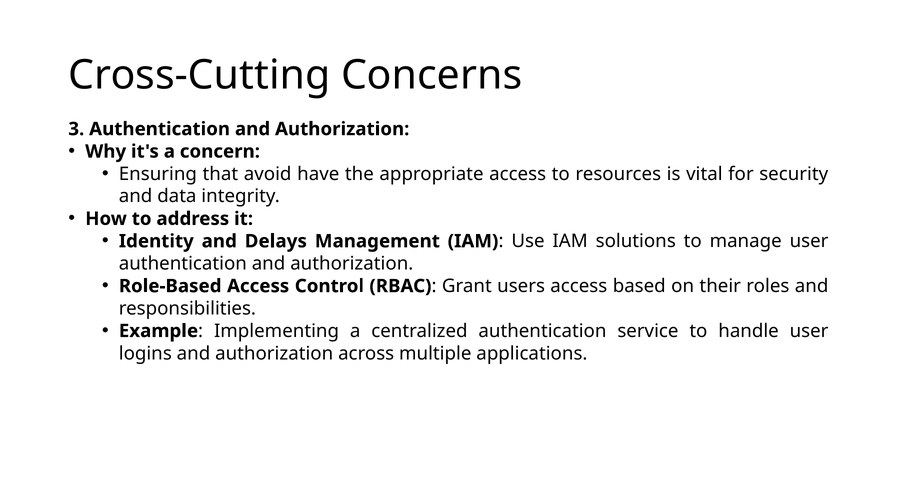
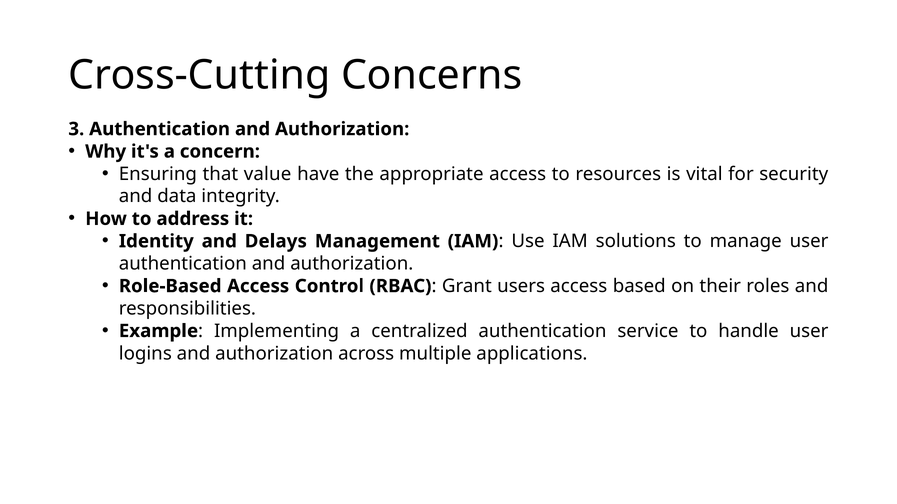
avoid: avoid -> value (268, 174)
